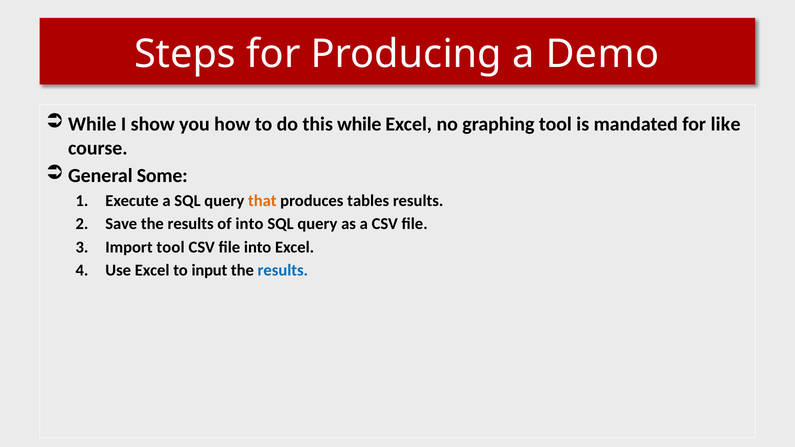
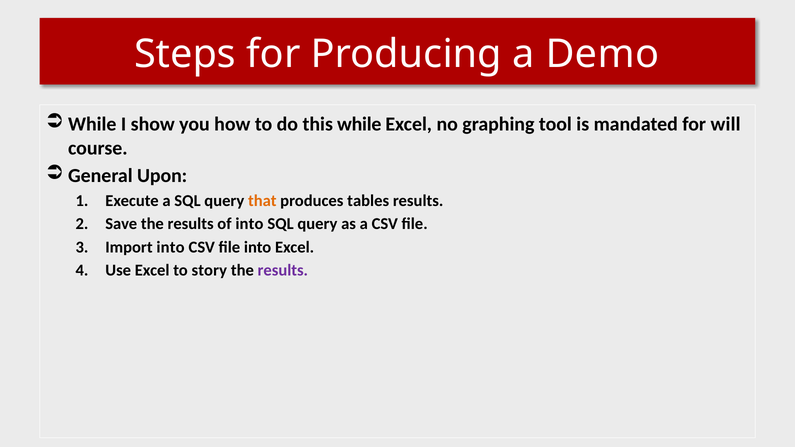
like: like -> will (726, 124)
Some: Some -> Upon (162, 176)
Import tool: tool -> into (171, 247)
input: input -> story (209, 270)
results colour: blue -> purple (283, 270)
